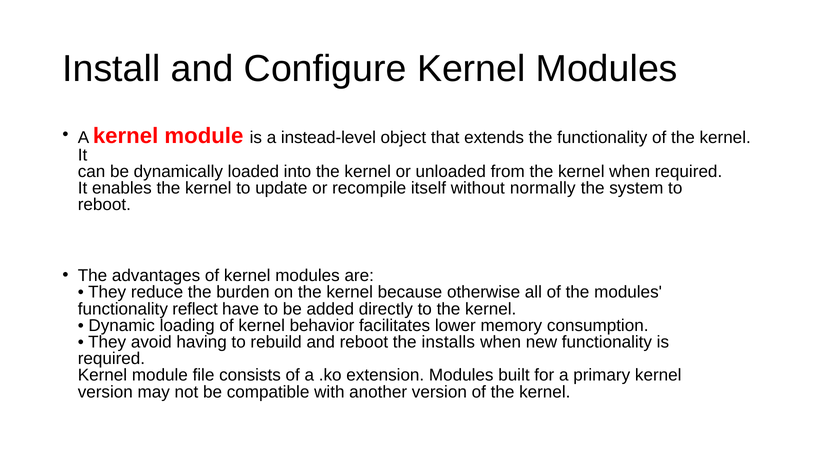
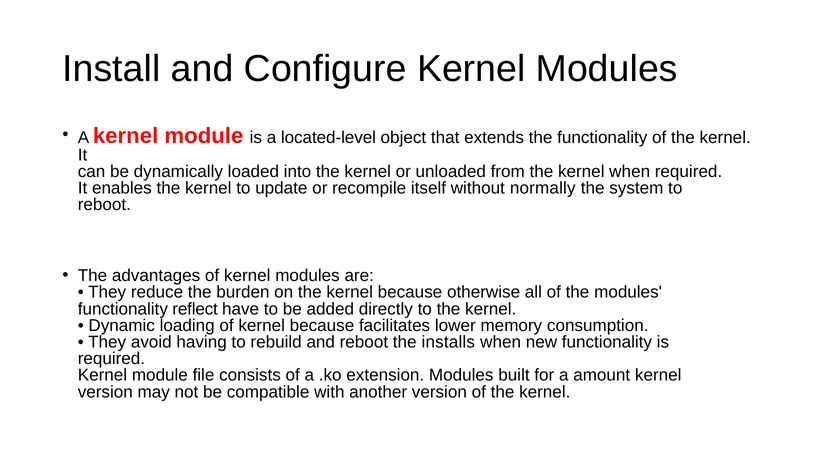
instead-level: instead-level -> located-level (328, 137)
of kernel behavior: behavior -> because (322, 325)
primary: primary -> amount (602, 375)
